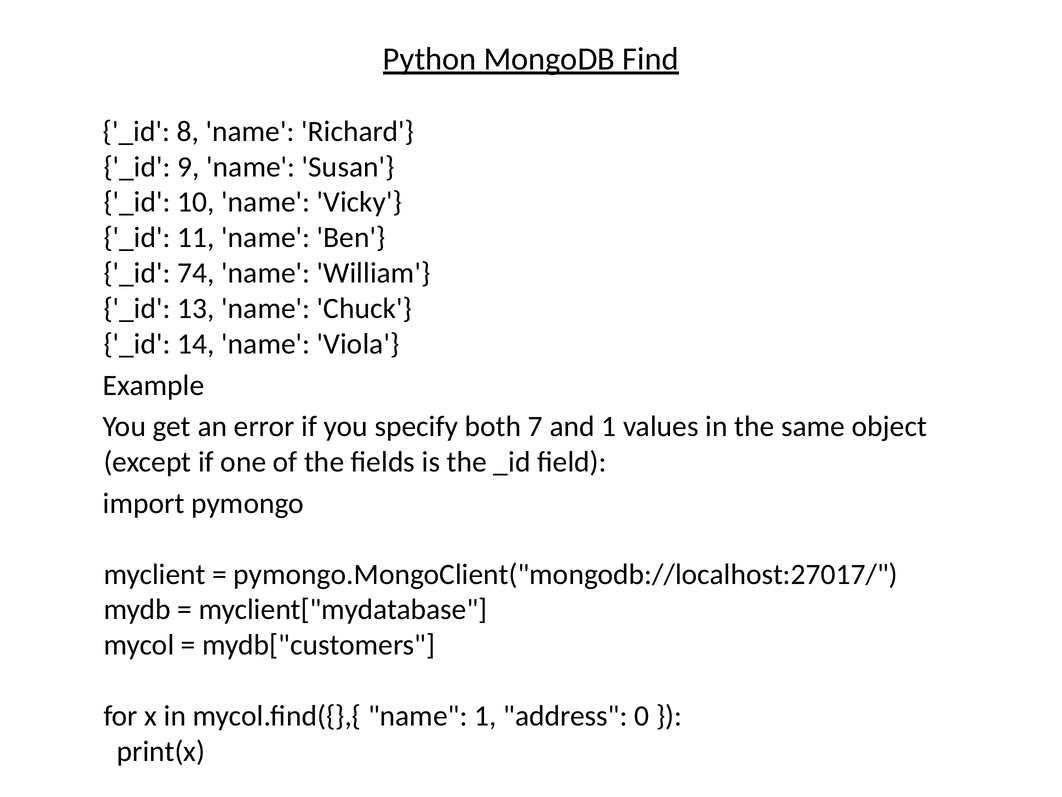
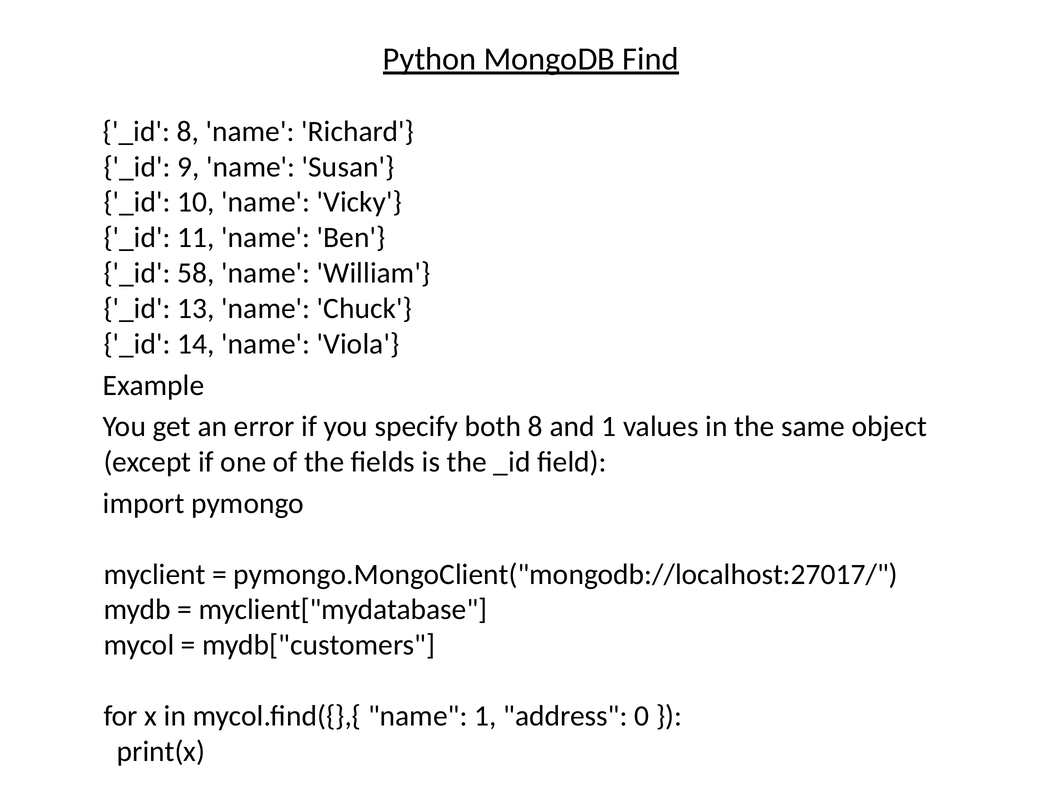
74: 74 -> 58 (196, 273)
both 7: 7 -> 8 (535, 426)
